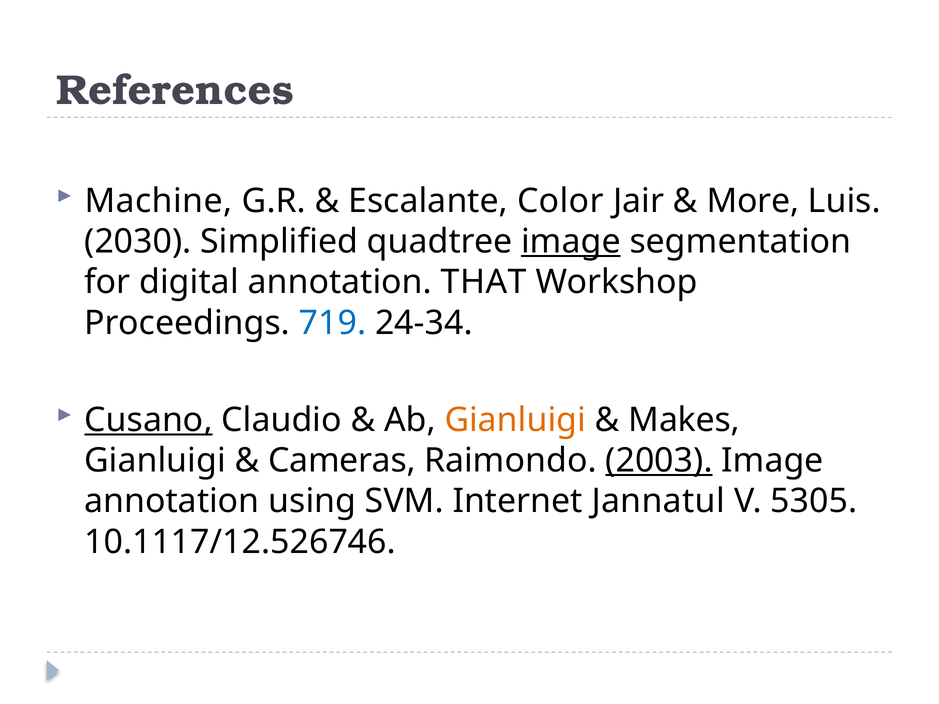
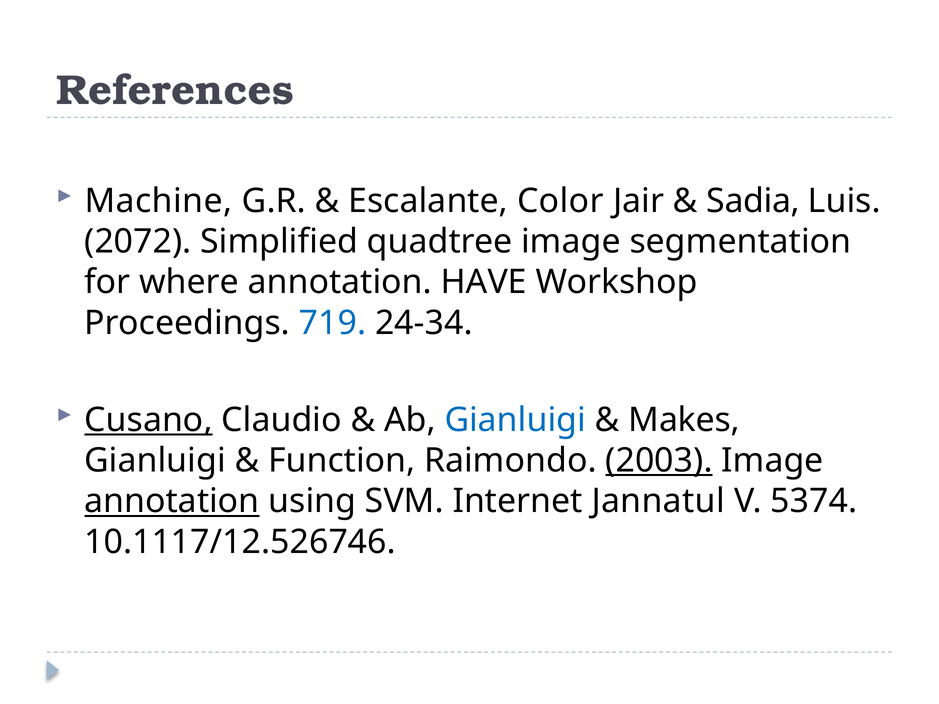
More: More -> Sadia (753, 201)
2030: 2030 -> 2072 (138, 242)
image underline: present -> none (571, 242)
digital: digital -> where (189, 282)
THAT: THAT -> HAVE (484, 282)
Gianluigi colour: orange -> blue (515, 420)
Cameras: Cameras -> Function (342, 461)
annotation underline: none -> present (172, 501)
5305: 5305 -> 5374 (814, 501)
